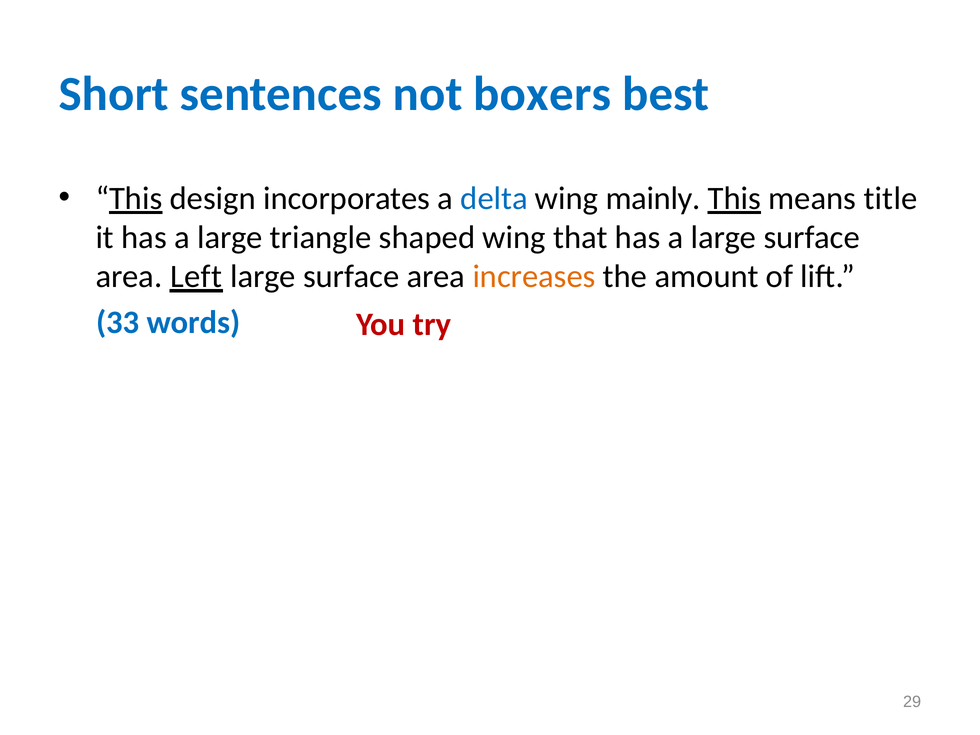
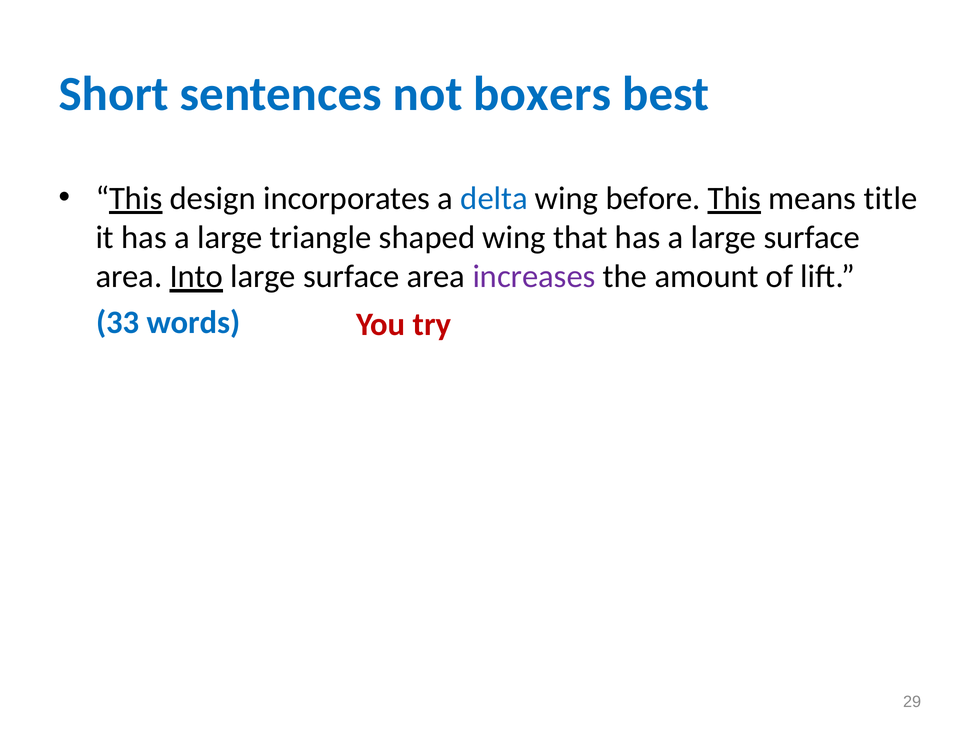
mainly: mainly -> before (653, 198)
Left: Left -> Into (196, 277)
increases colour: orange -> purple (534, 277)
